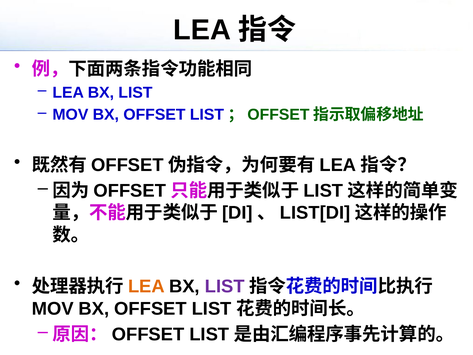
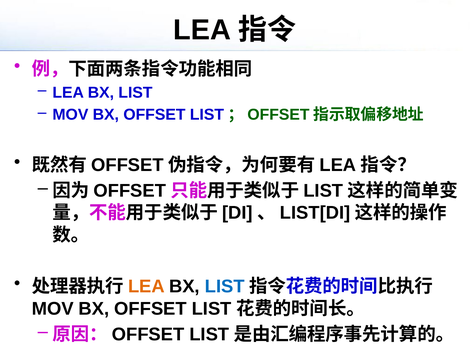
LIST colour: purple -> blue (225, 286)
